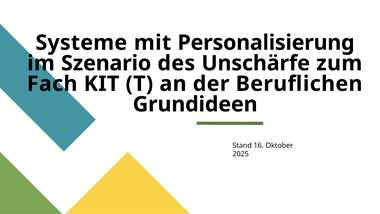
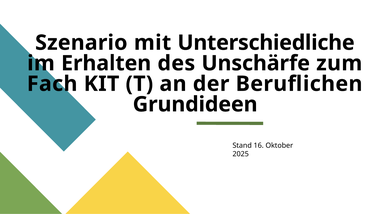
Systeme: Systeme -> Szenario (81, 43)
Personalisierung: Personalisierung -> Unterschiedliche (266, 43)
Szenario: Szenario -> Erhalten (106, 63)
